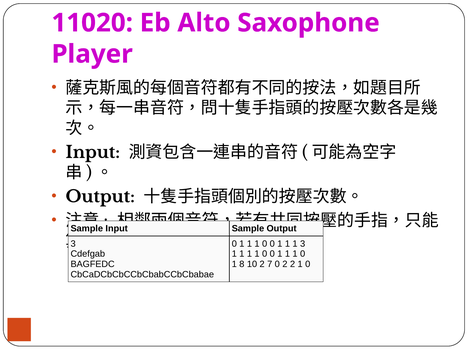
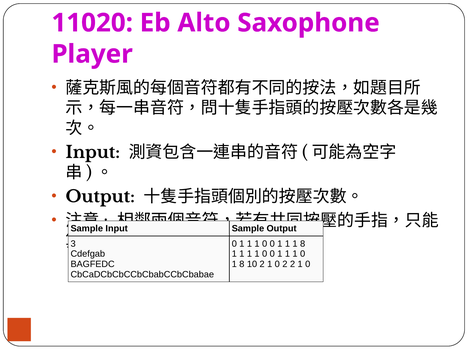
1 1 3: 3 -> 8 (303, 244)
10 2 7: 7 -> 1 (270, 264)
